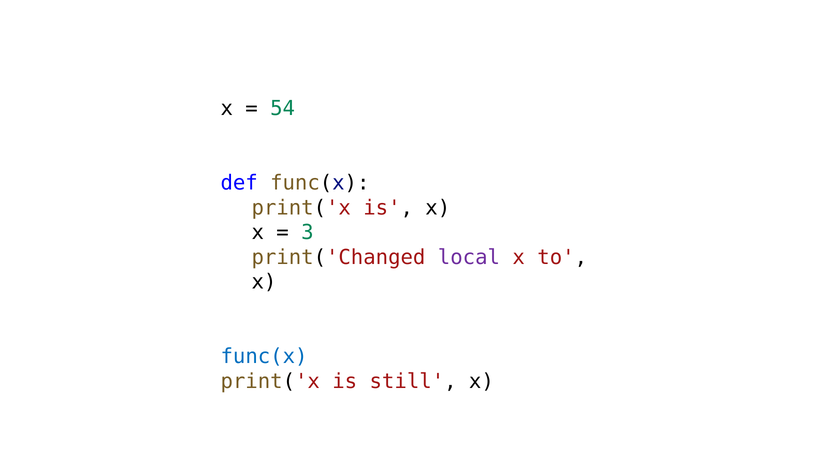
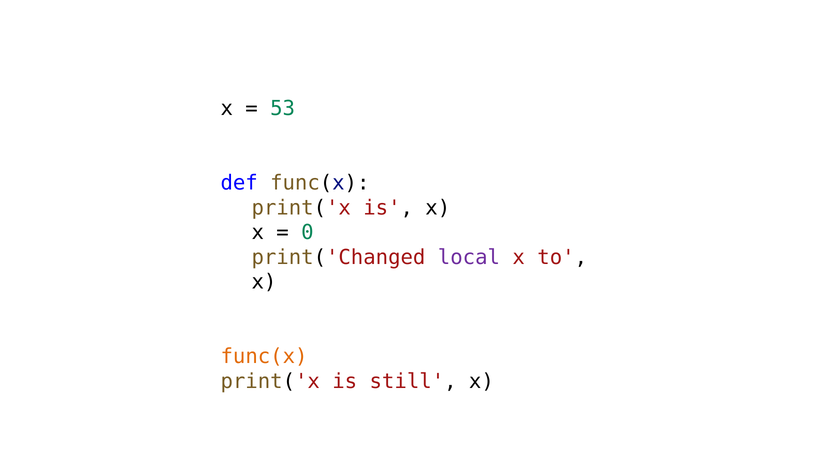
54: 54 -> 53 (283, 108)
3: 3 -> 0 (307, 232)
func(x colour: blue -> orange (264, 356)
